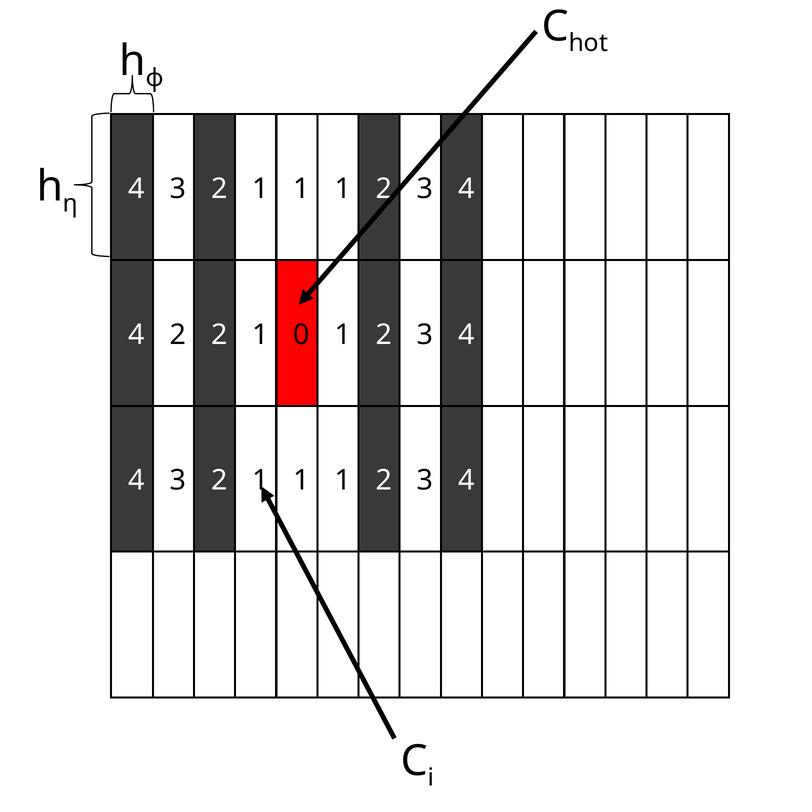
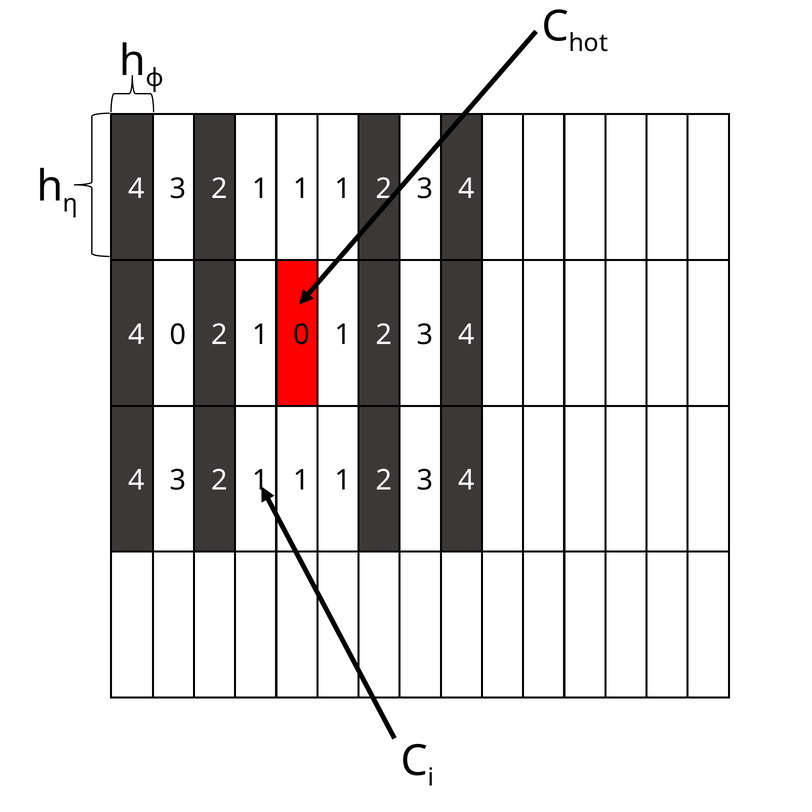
4 2: 2 -> 0 (178, 335)
